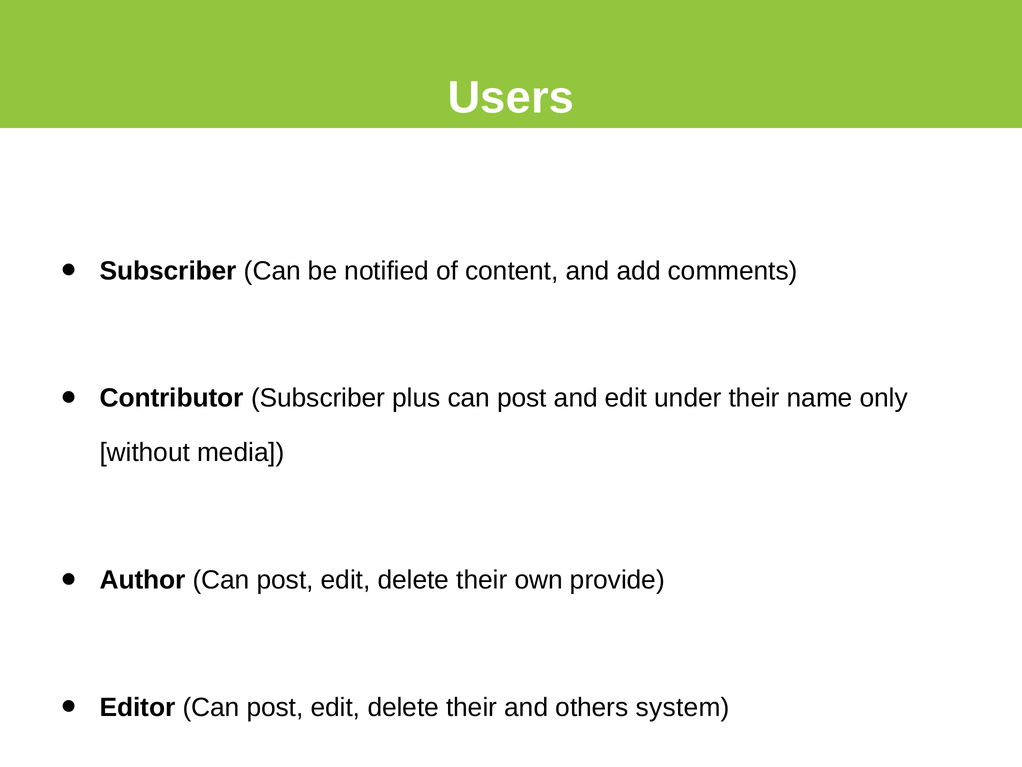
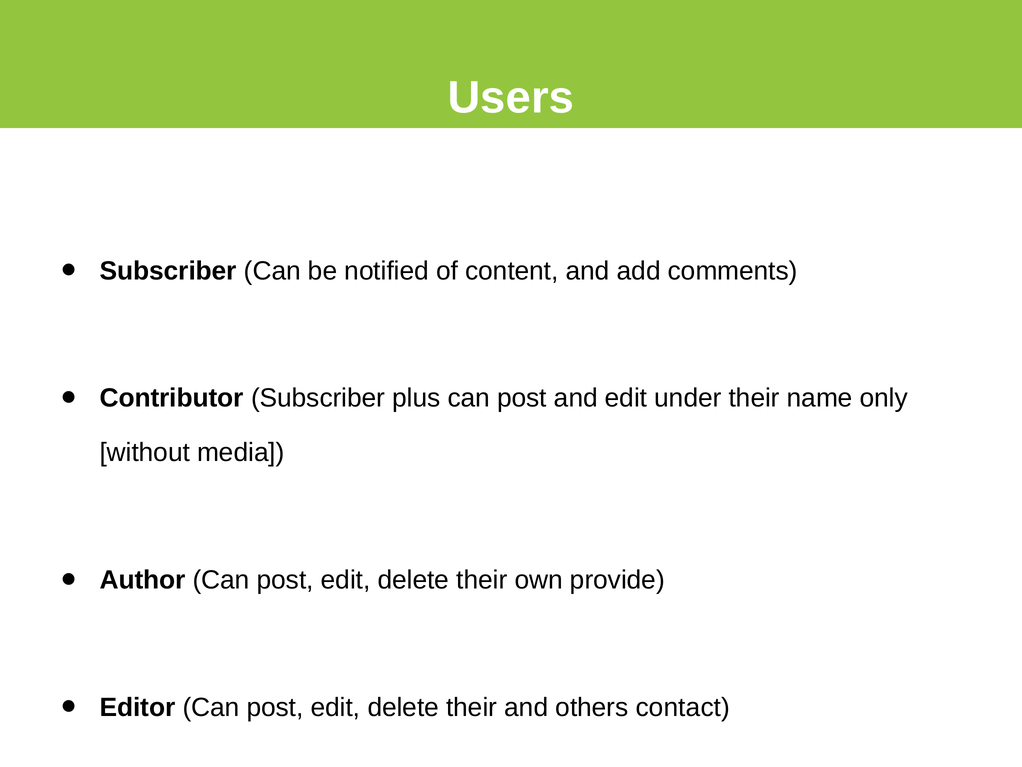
system: system -> contact (683, 707)
